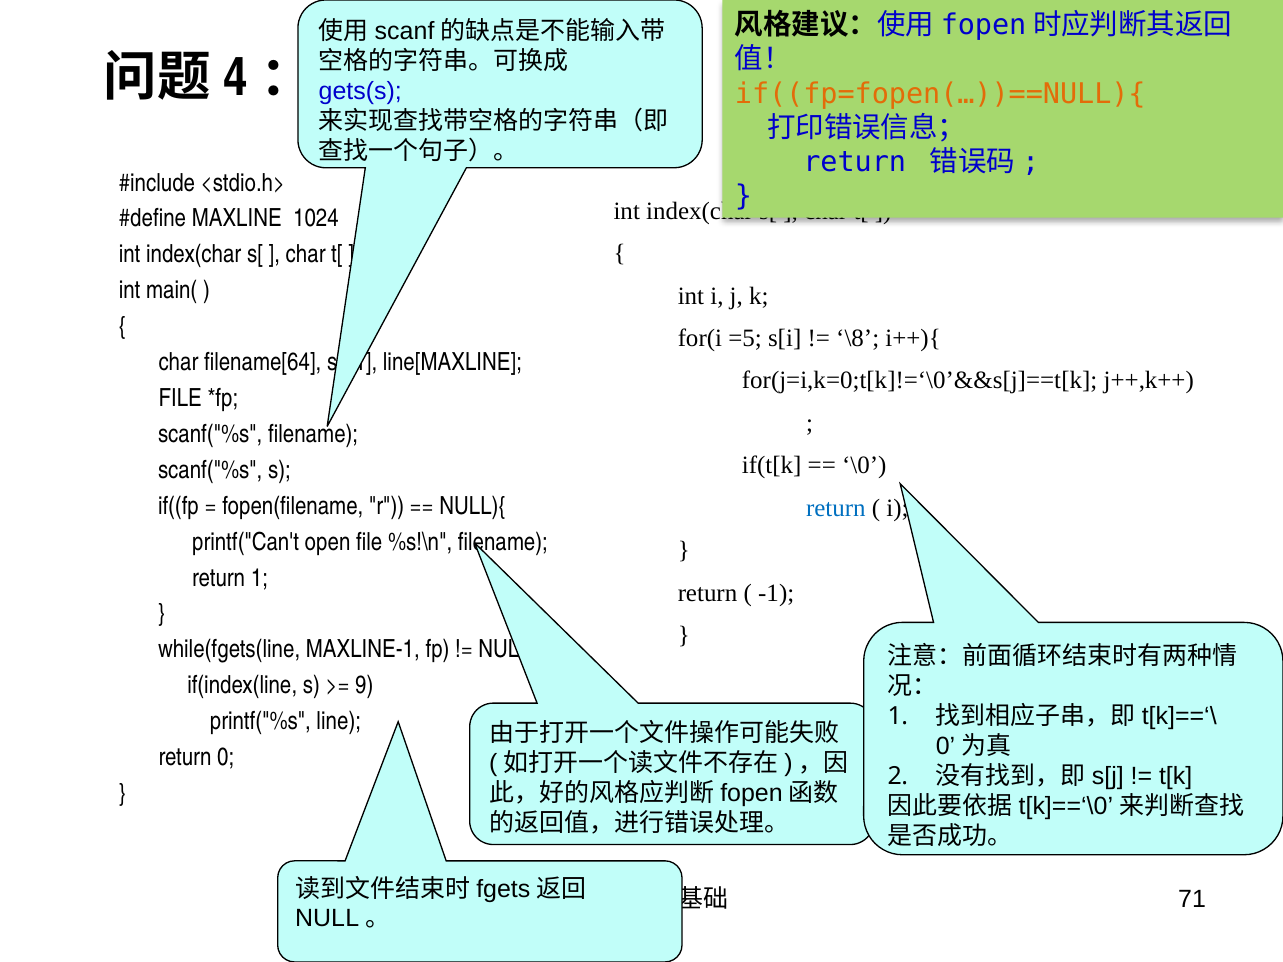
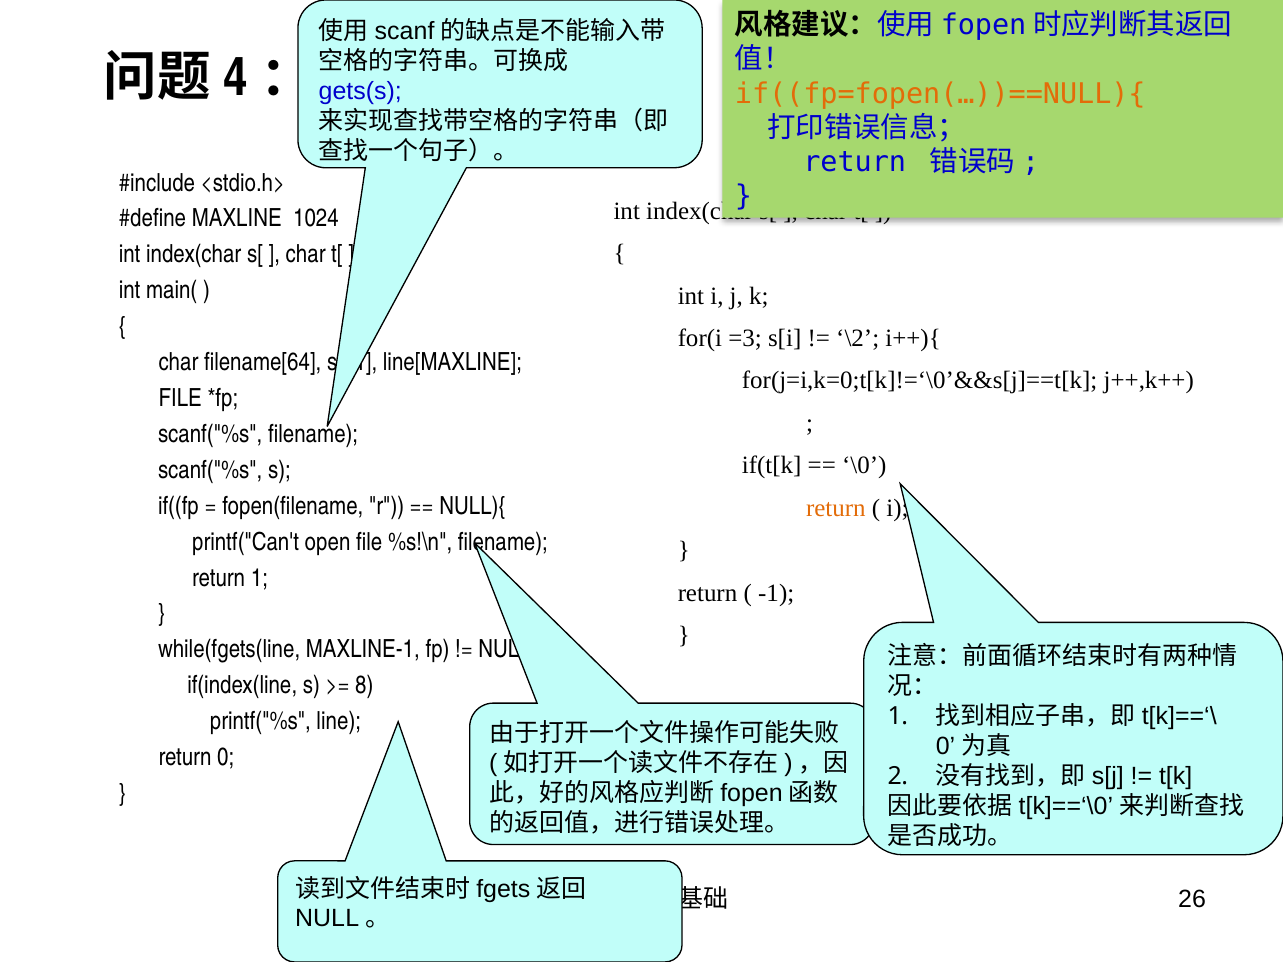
=5: =5 -> =3 (745, 338)
\8: \8 -> \2 (858, 338)
return colour: blue -> orange (836, 508)
9: 9 -> 8 (364, 686)
71: 71 -> 26 (1192, 899)
